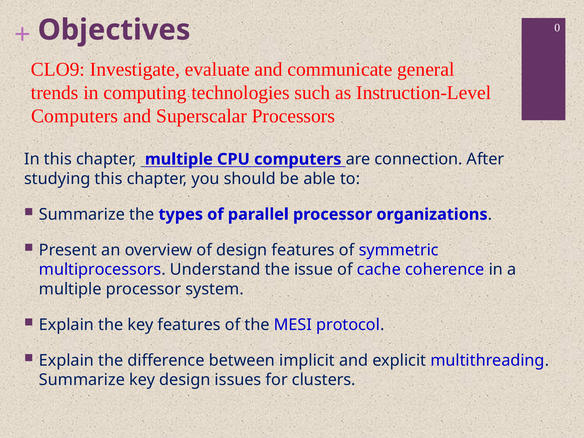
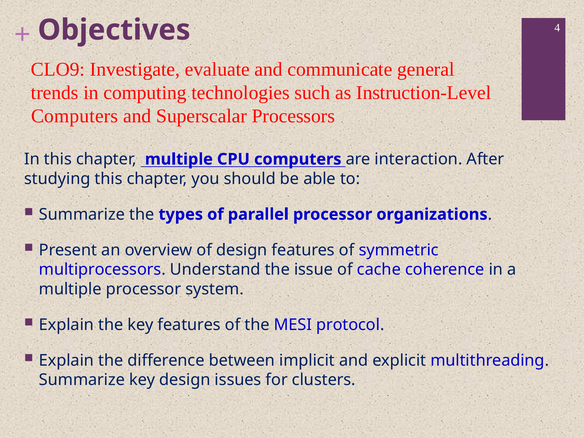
0: 0 -> 4 (557, 28)
connection: connection -> interaction (418, 159)
